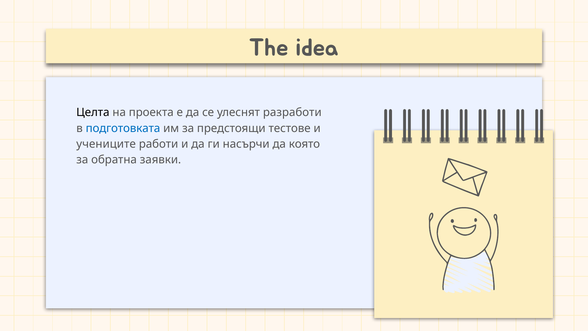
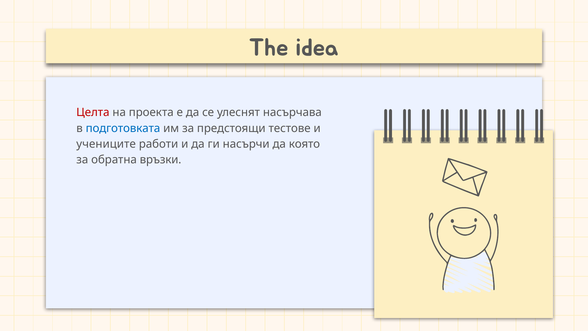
Целта colour: black -> red (93, 112)
разработи: разработи -> насърчава (292, 112)
заявки: заявки -> връзки (161, 160)
